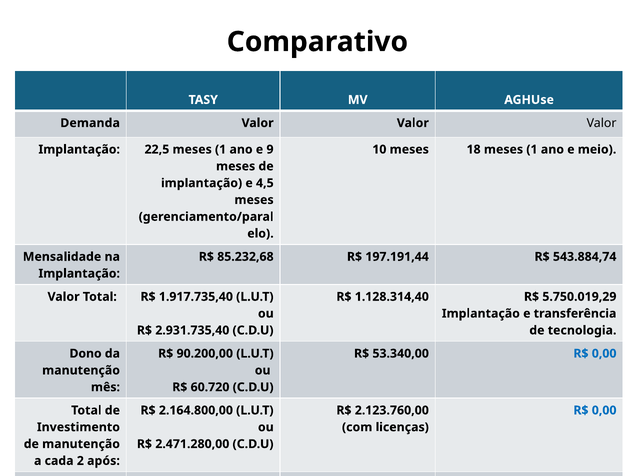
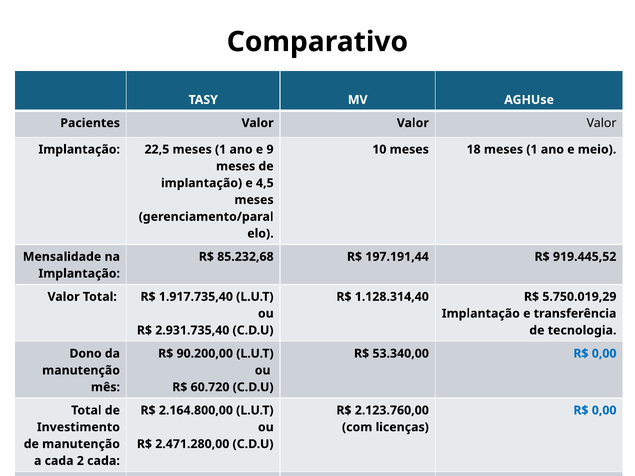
Demanda: Demanda -> Pacientes (90, 123)
543.884,74: 543.884,74 -> 919.445,52 (585, 257)
2 após: após -> cada (103, 461)
